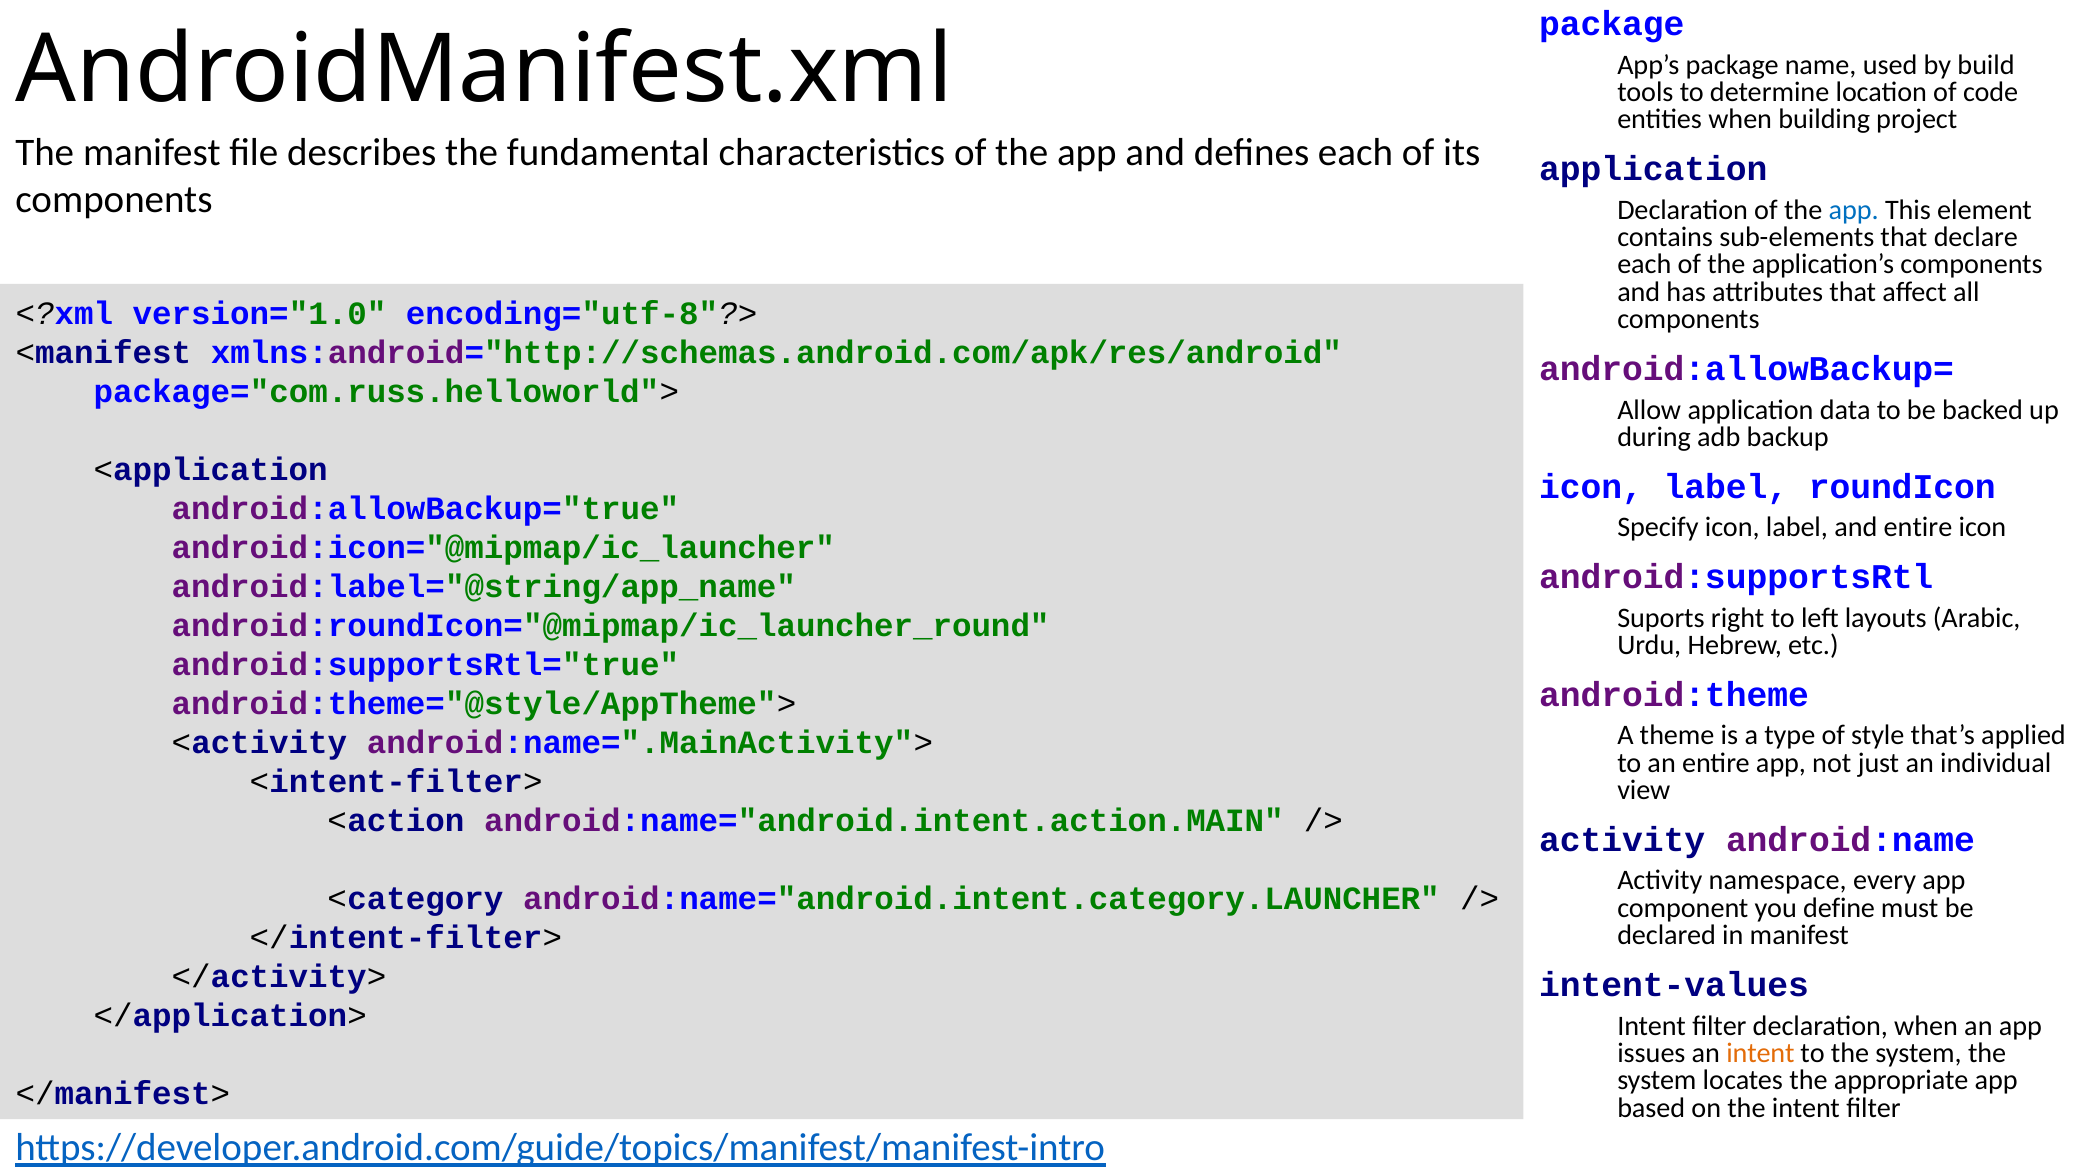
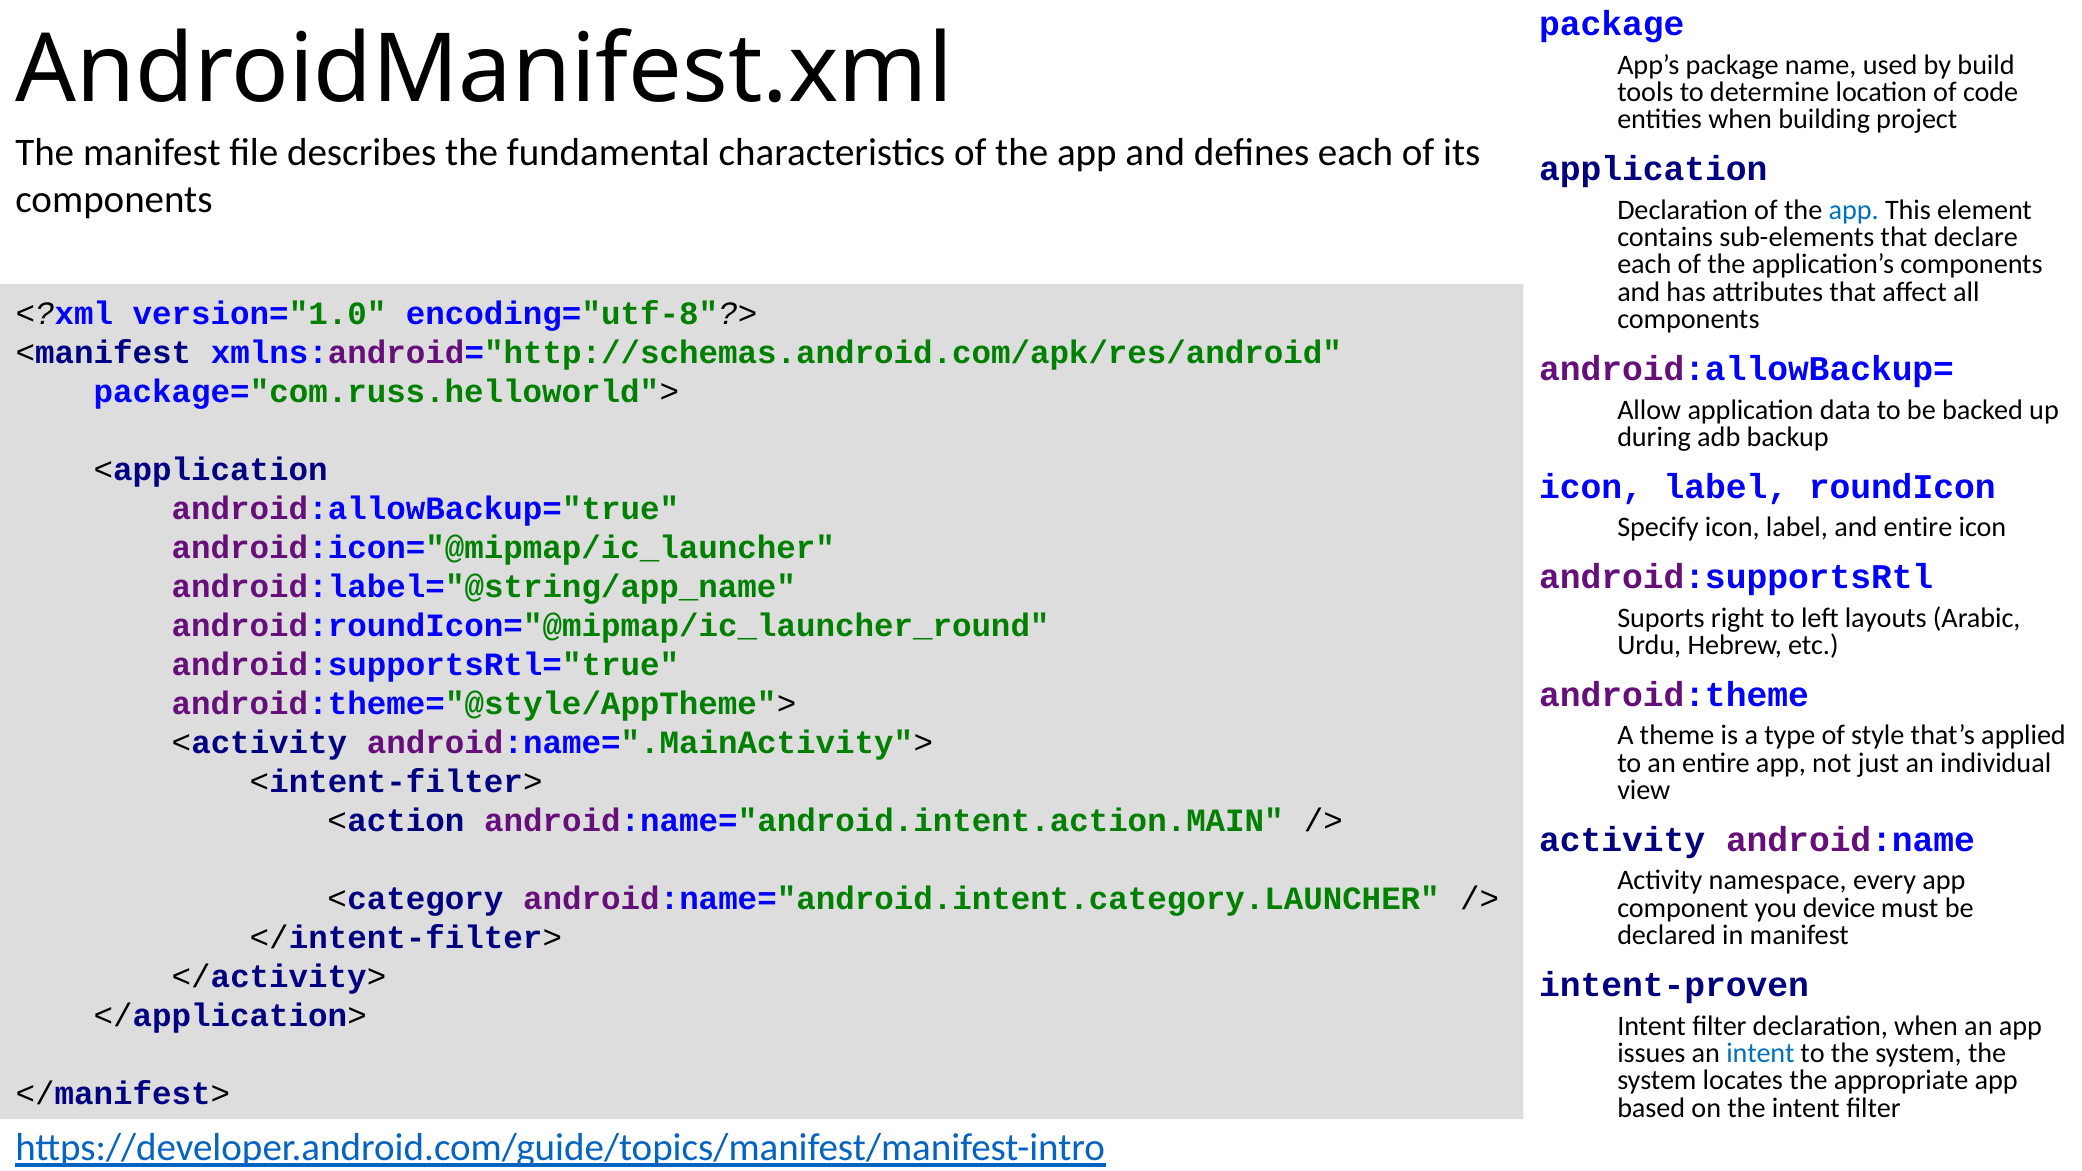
define: define -> device (1839, 908)
intent-values: intent-values -> intent-proven (1674, 985)
intent colour: orange -> blue (1760, 1053)
